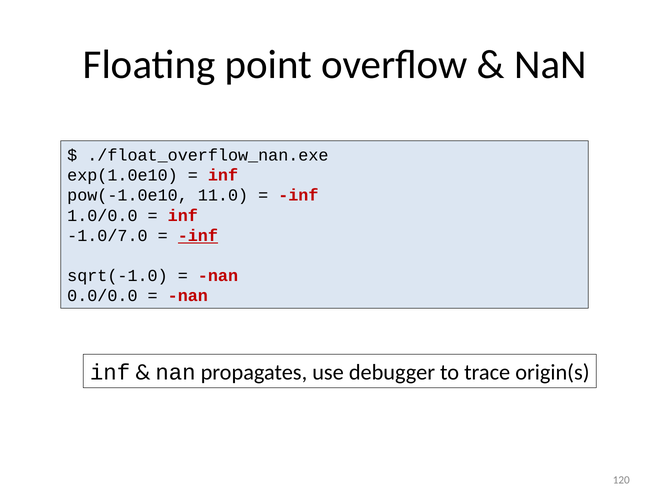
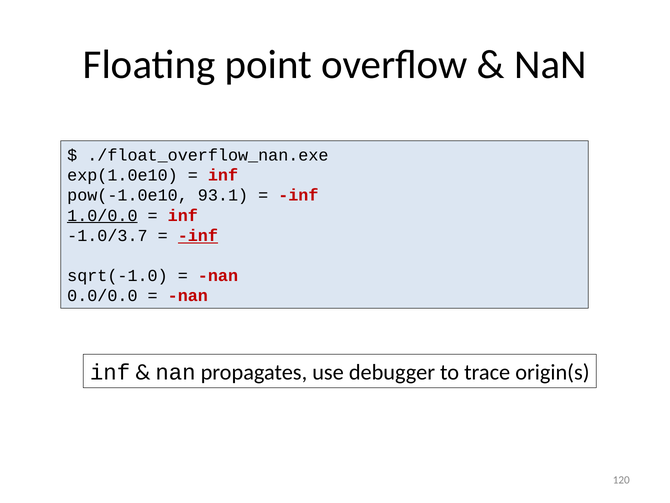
11.0: 11.0 -> 93.1 (223, 195)
1.0/0.0 underline: none -> present (102, 215)
-1.0/7.0: -1.0/7.0 -> -1.0/3.7 (107, 235)
